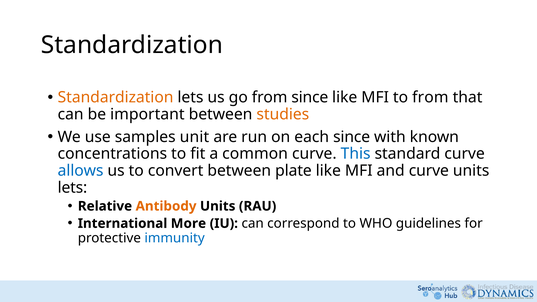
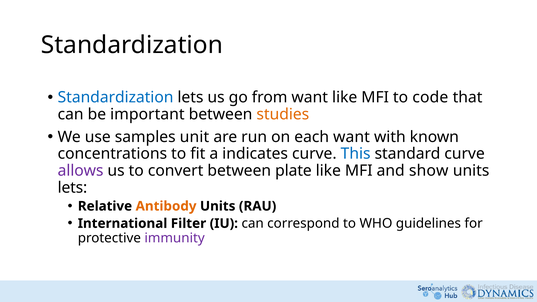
Standardization colour: orange -> blue (116, 97)
from since: since -> want (310, 97)
to from: from -> code (430, 97)
each since: since -> want (351, 137)
common: common -> indicates (255, 154)
allows colour: blue -> purple (81, 171)
and curve: curve -> show (429, 171)
More: More -> Filter (188, 223)
immunity colour: blue -> purple (175, 238)
